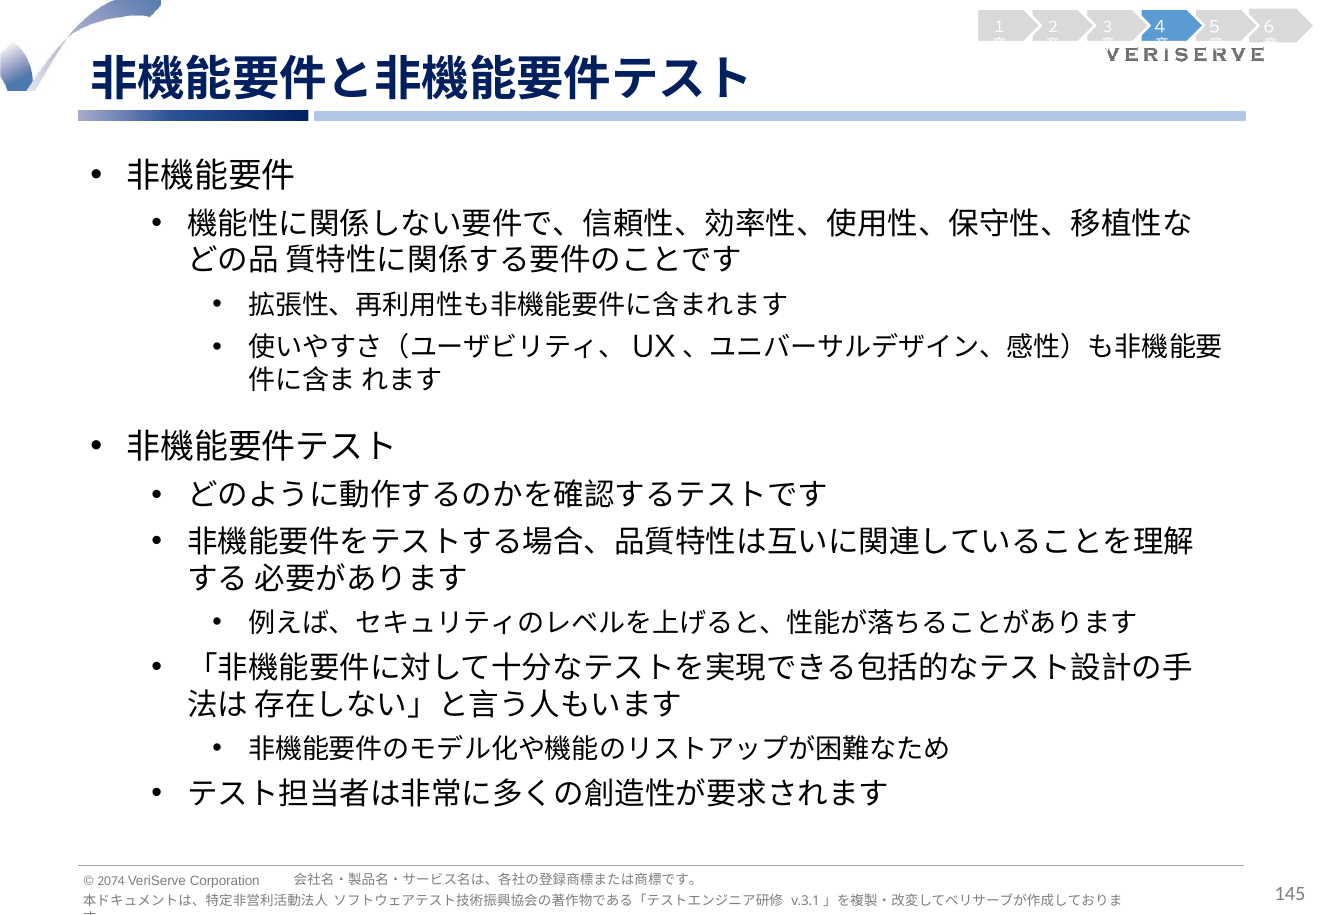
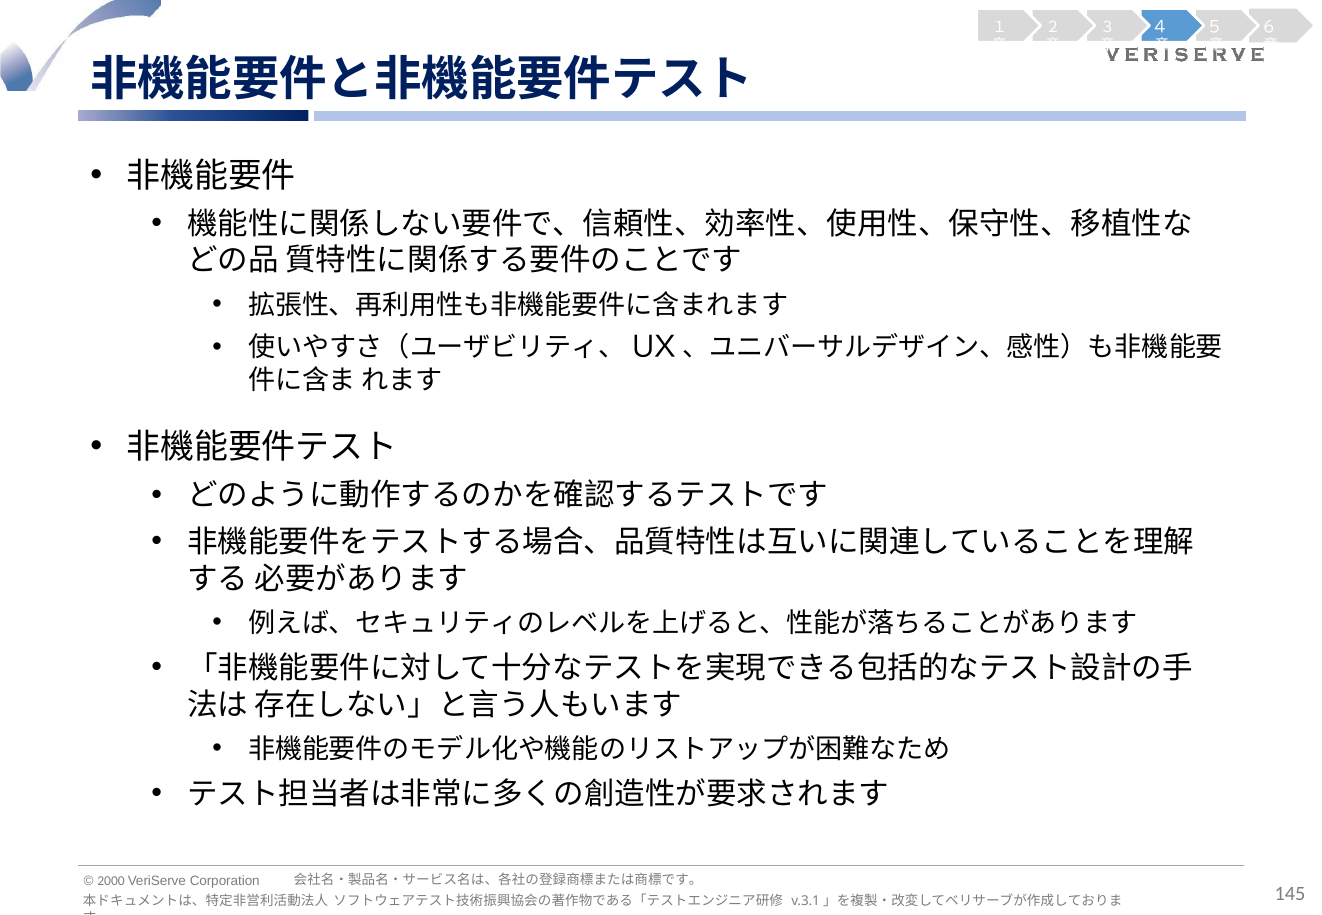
2074: 2074 -> 2000 (111, 881)
